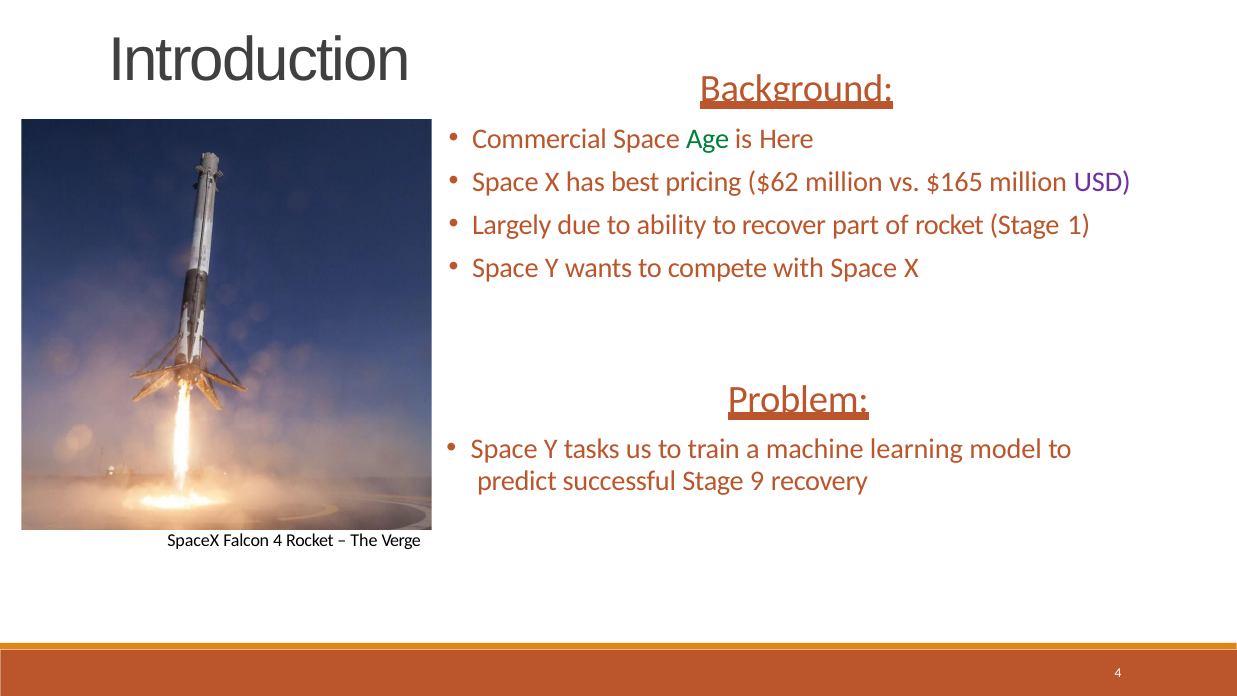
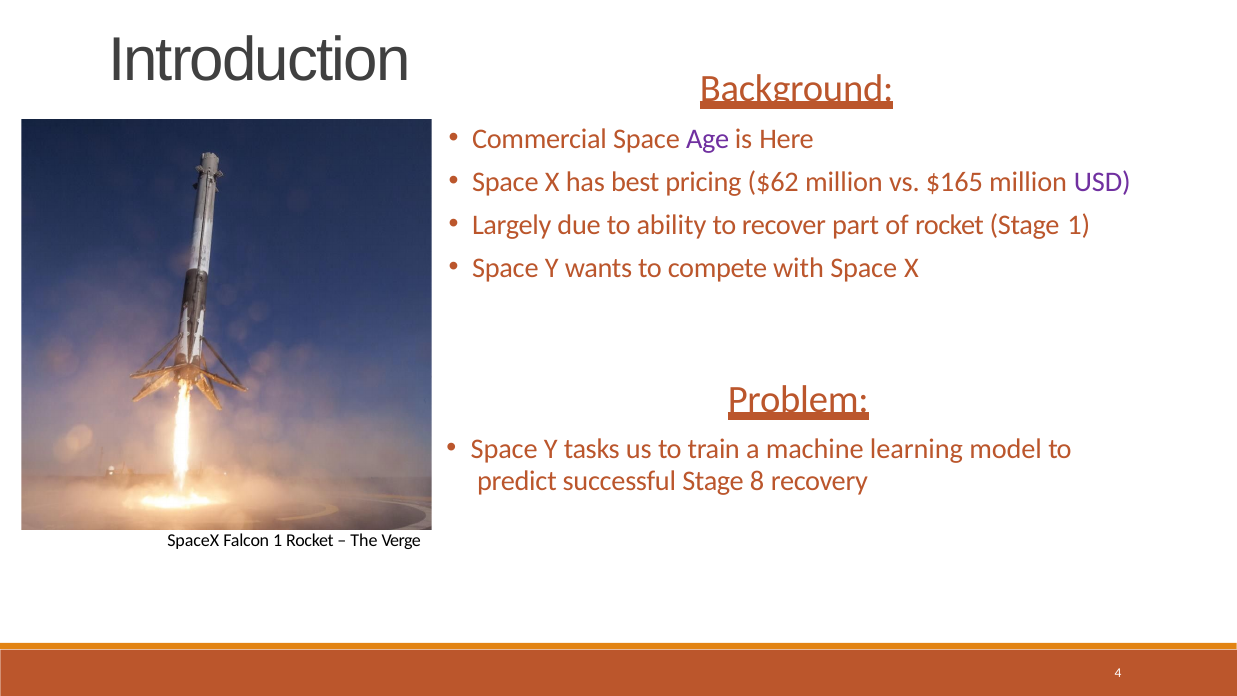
Age colour: green -> purple (708, 139)
9: 9 -> 8 (757, 481)
Falcon 4: 4 -> 1 (278, 541)
